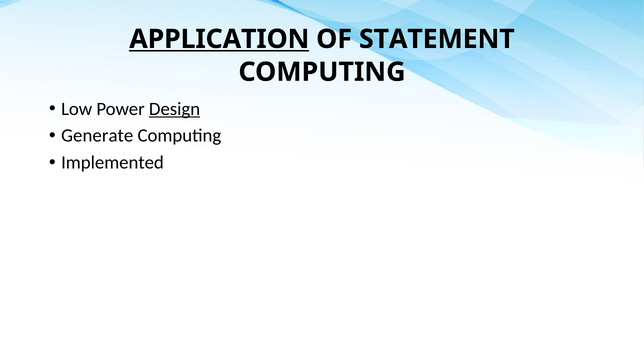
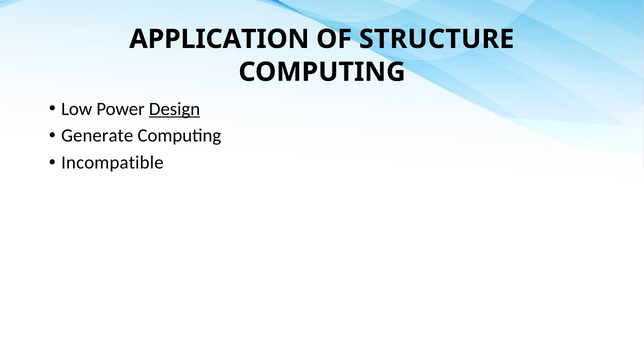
APPLICATION underline: present -> none (219, 39)
STATEMENT: STATEMENT -> STRUCTURE (437, 39)
Implemented: Implemented -> Incompatible (112, 163)
